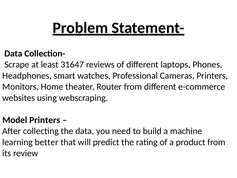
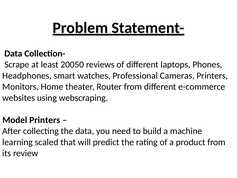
31647: 31647 -> 20050 (72, 65)
better: better -> scaled (47, 142)
